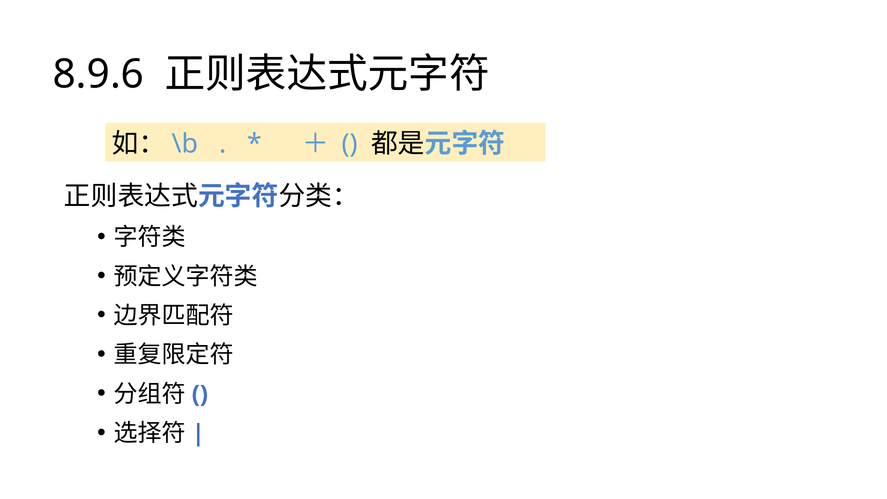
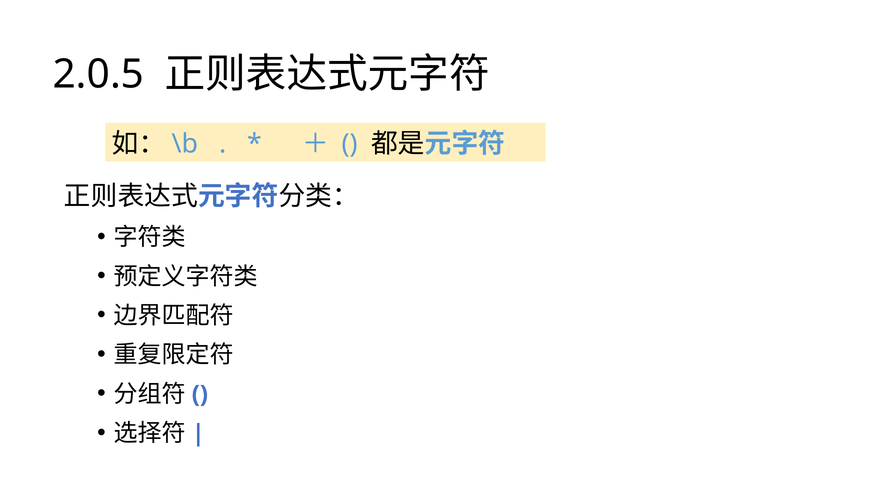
8.9.6: 8.9.6 -> 2.0.5 (98, 75)
